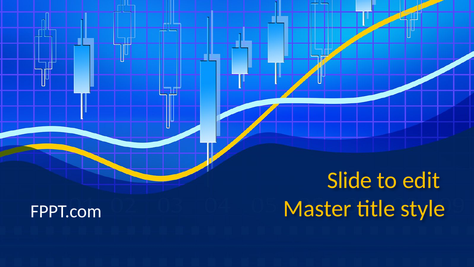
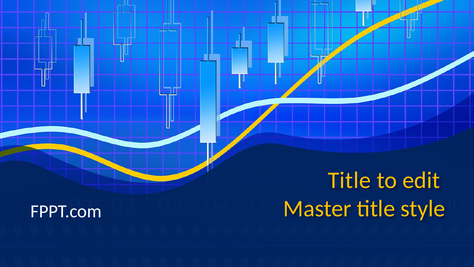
Slide: Slide -> Title (349, 180)
